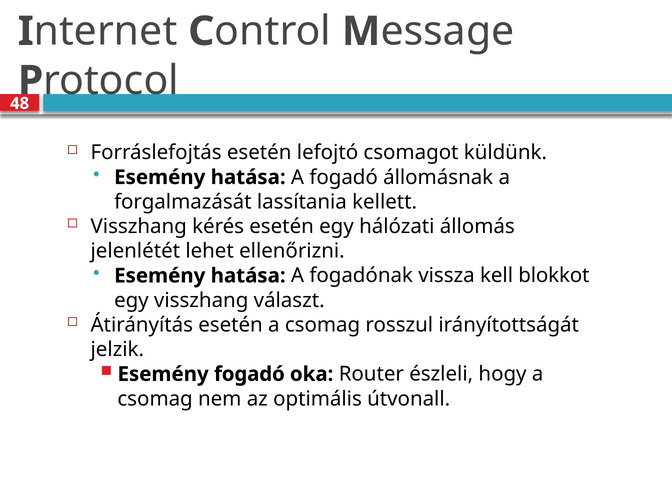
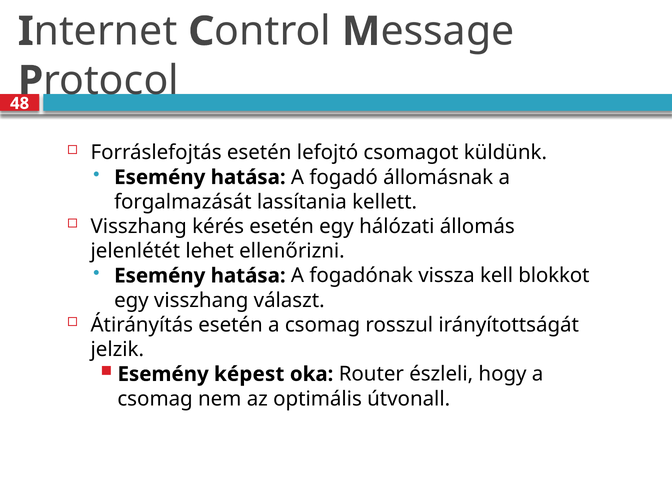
Esemény fogadó: fogadó -> képest (249, 374)
